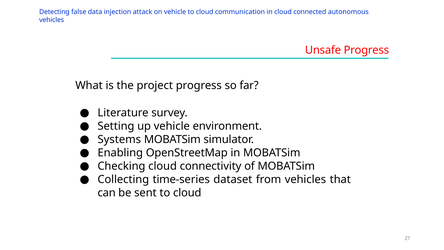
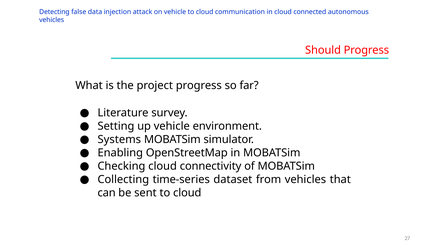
Unsafe: Unsafe -> Should (323, 50)
